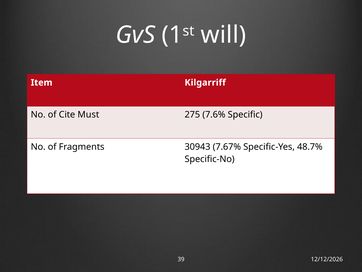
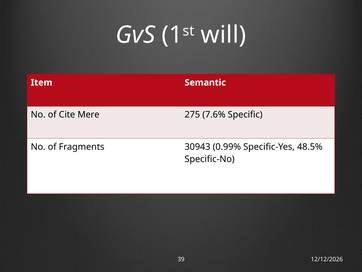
Kilgarriff: Kilgarriff -> Semantic (205, 82)
Must: Must -> Mere (88, 115)
7.67%: 7.67% -> 0.99% (227, 147)
48.7%: 48.7% -> 48.5% (310, 147)
